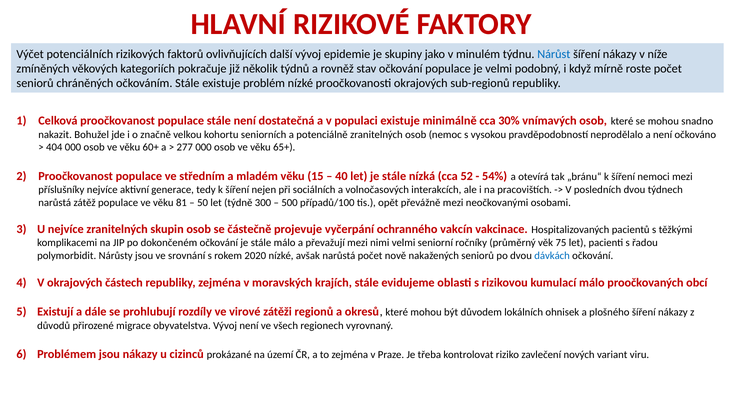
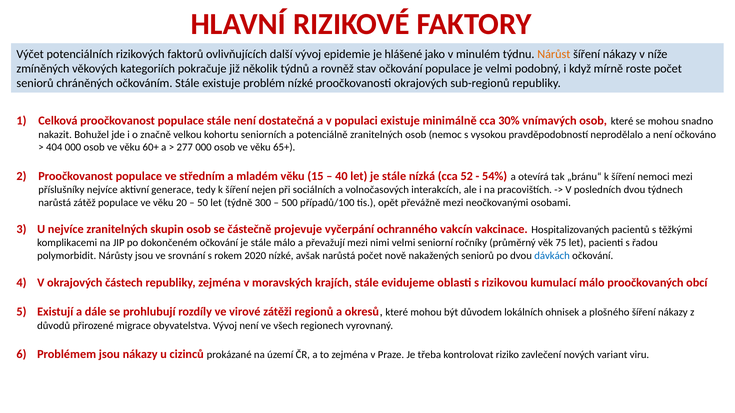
skupiny: skupiny -> hlášené (403, 54)
Nárůst colour: blue -> orange (554, 54)
81: 81 -> 20 (181, 203)
